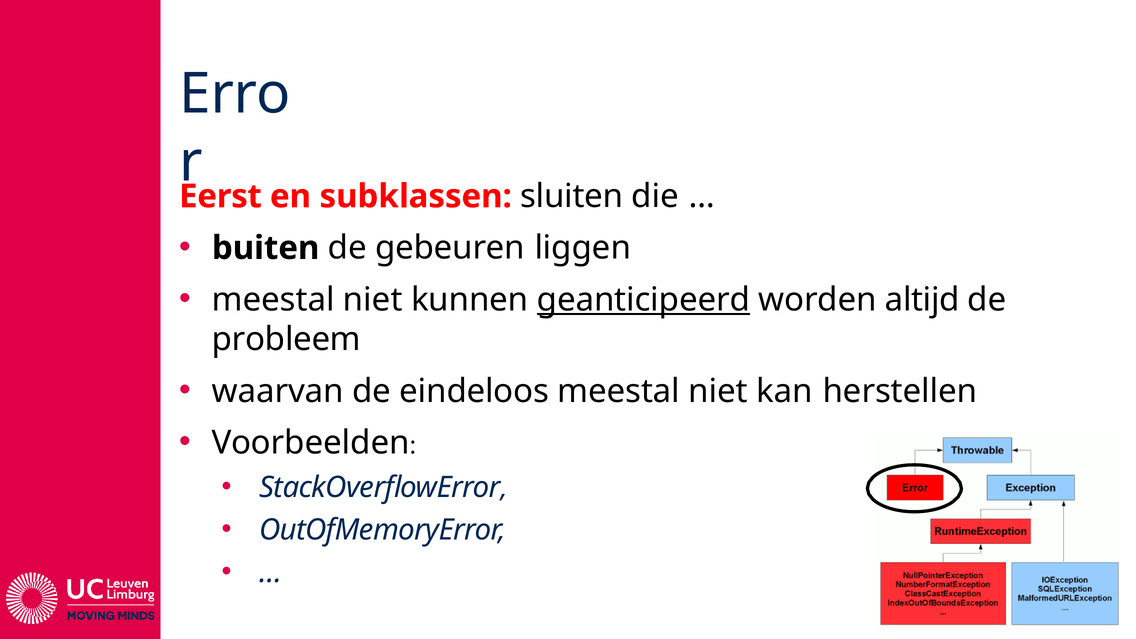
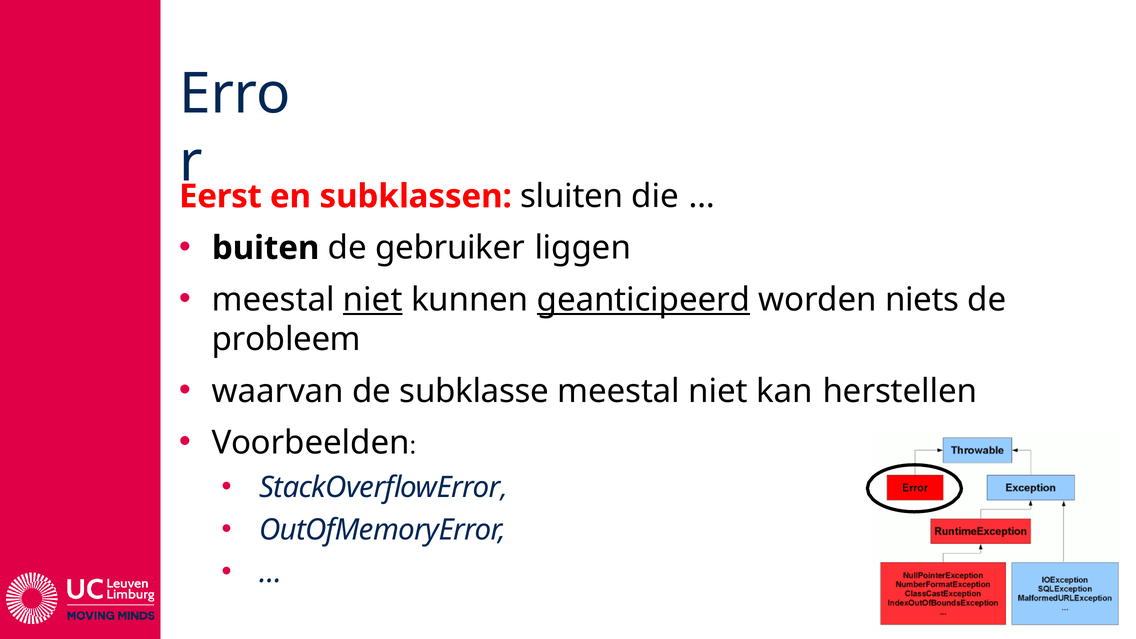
gebeuren: gebeuren -> gebruiker (450, 248)
niet underline: none -> present (373, 300)
altijd: altijd -> niets (922, 300)
eindeloos: eindeloos -> subklasse (474, 391)
